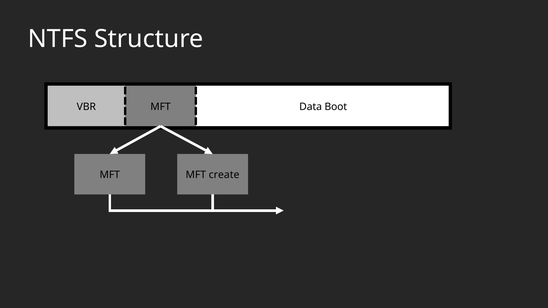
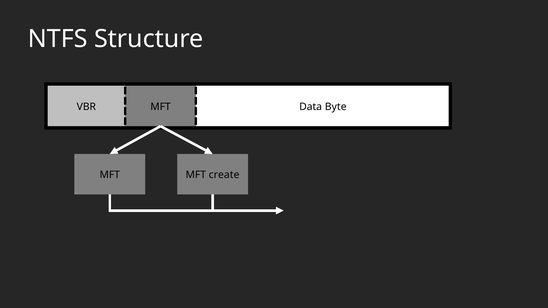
Boot: Boot -> Byte (336, 107)
